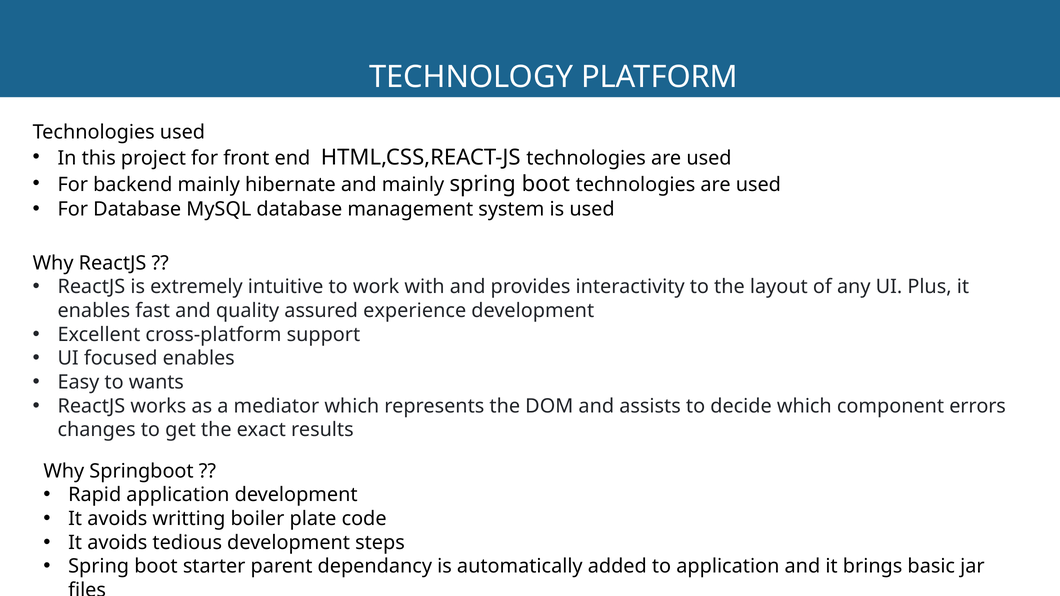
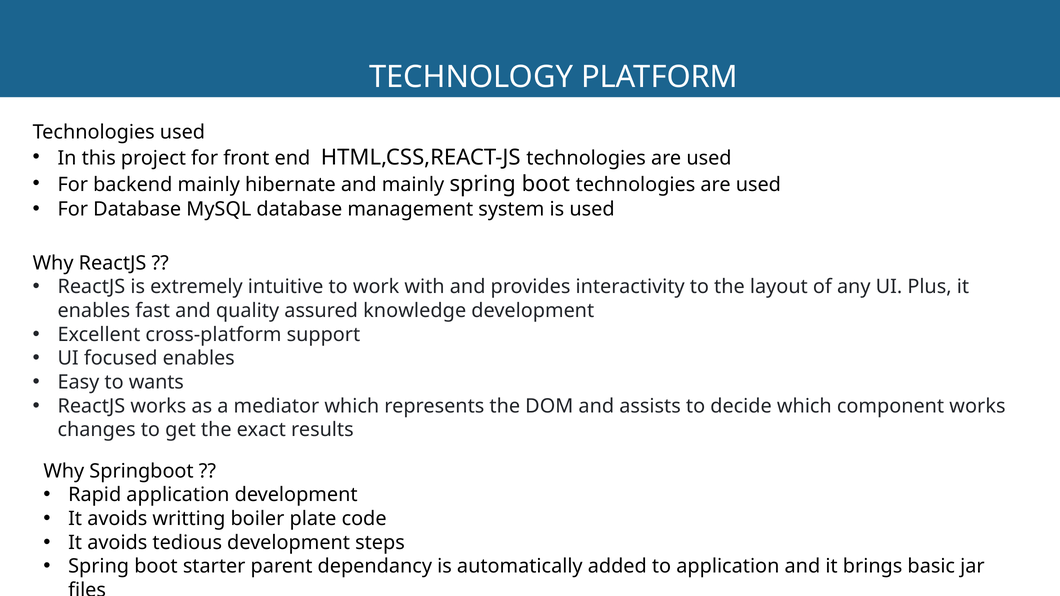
experience: experience -> knowledge (415, 311)
component errors: errors -> works (977, 406)
